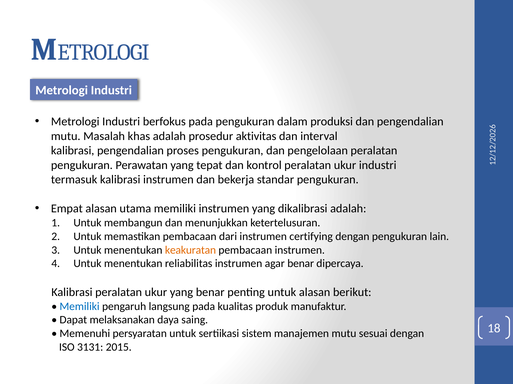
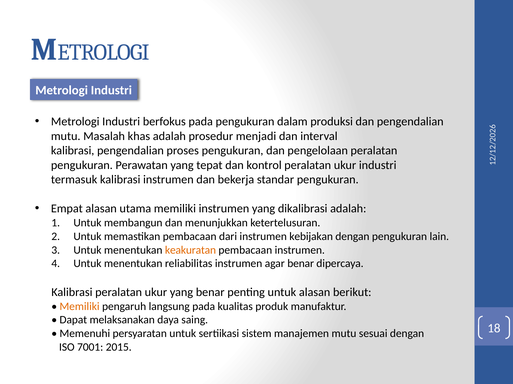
aktivitas: aktivitas -> menjadi (256, 136)
certifying: certifying -> kebijakan (311, 237)
Memiliki colour: blue -> orange (80, 307)
3131: 3131 -> 7001 (90, 348)
